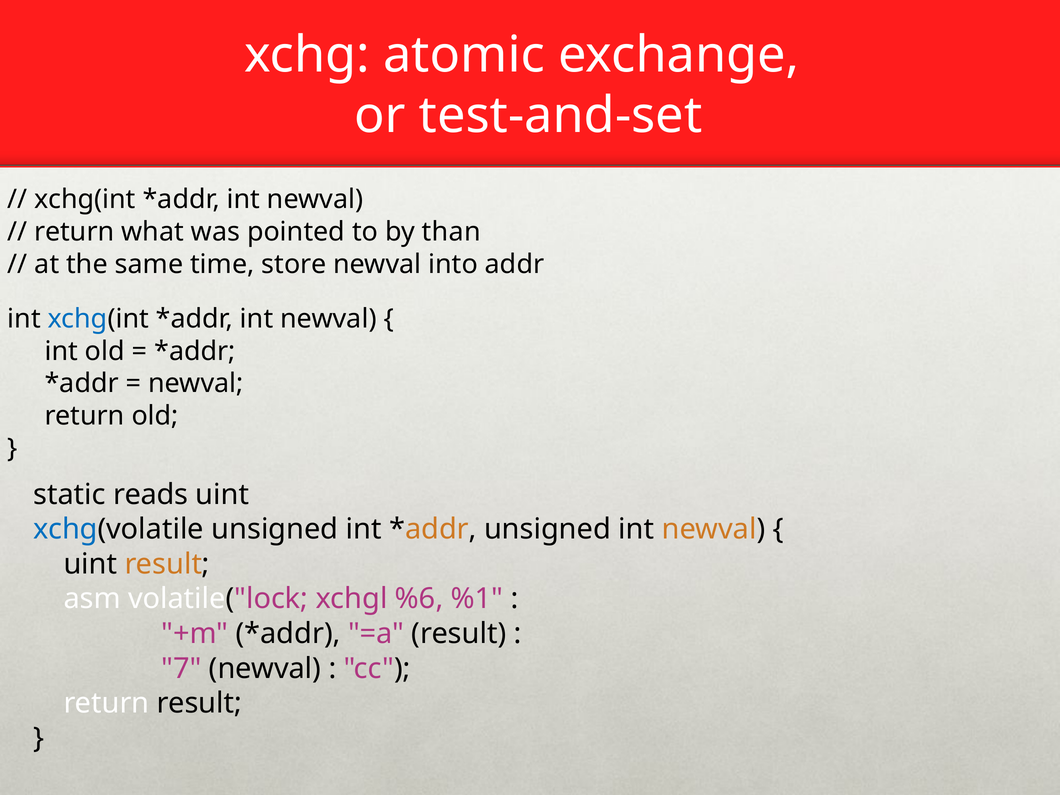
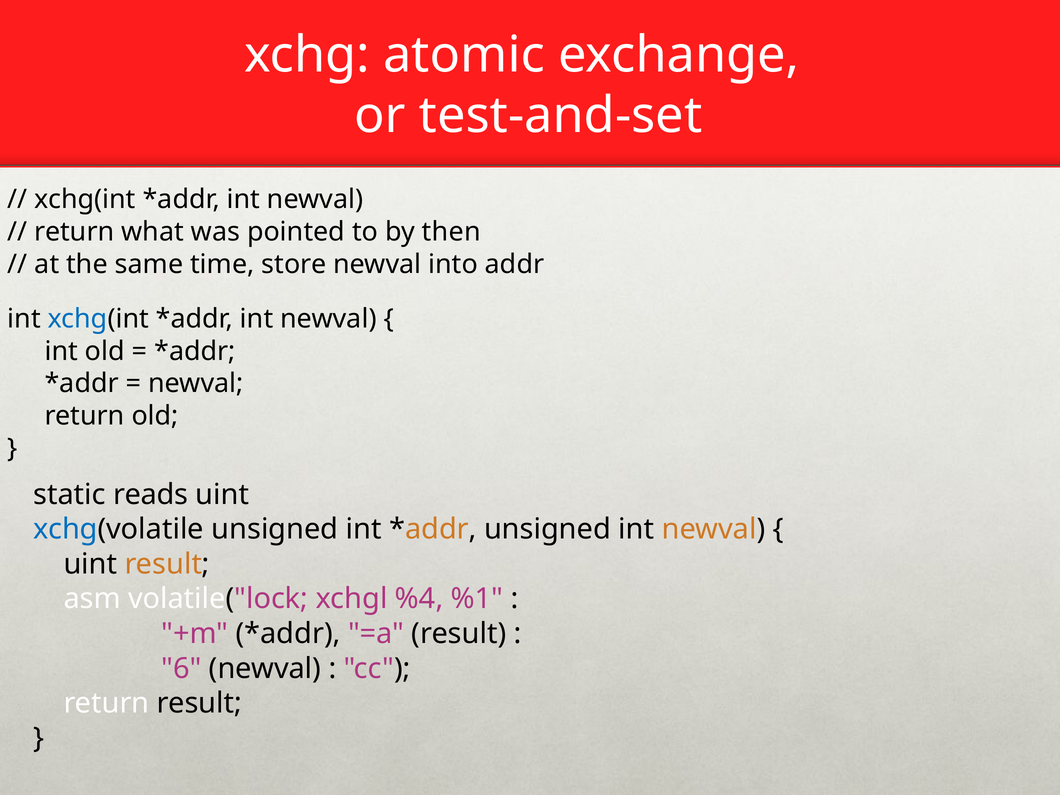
than: than -> then (451, 232)
%6: %6 -> %4 (419, 599)
7: 7 -> 6 (181, 668)
